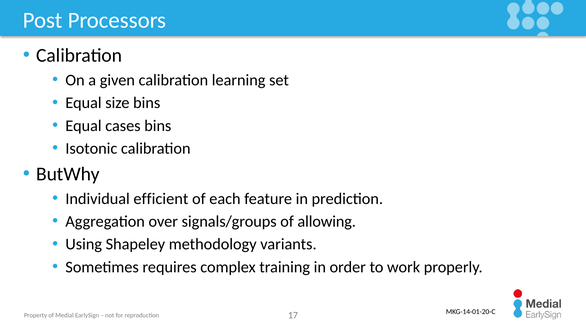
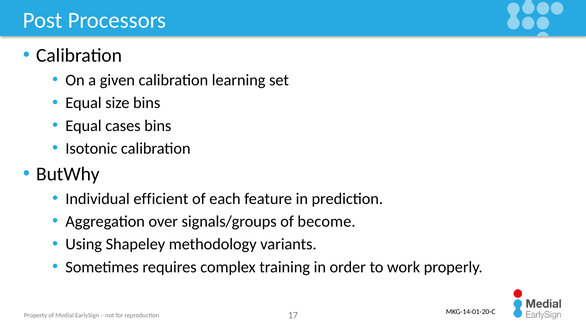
allowing: allowing -> become (327, 221)
